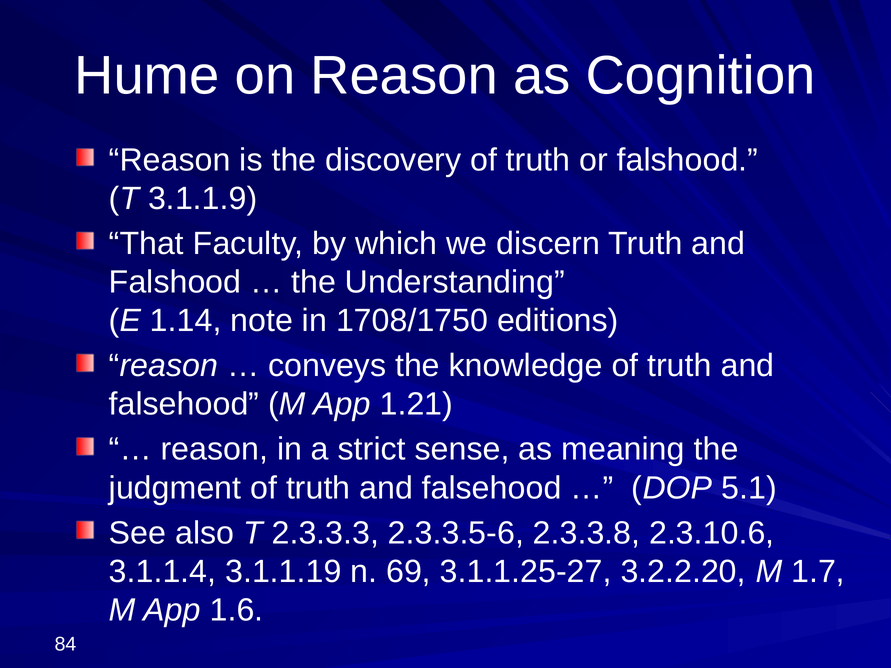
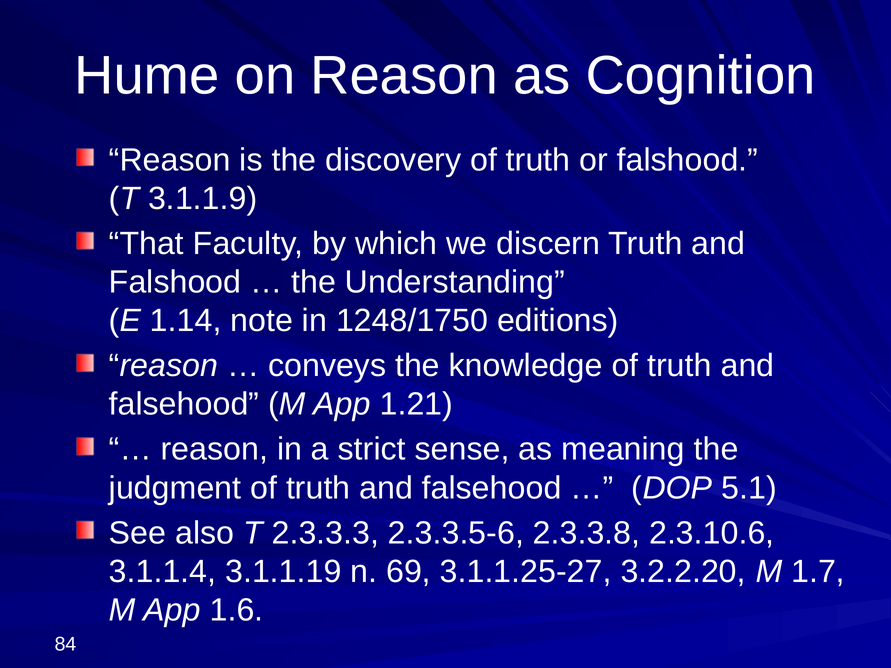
1708/1750: 1708/1750 -> 1248/1750 (412, 321)
